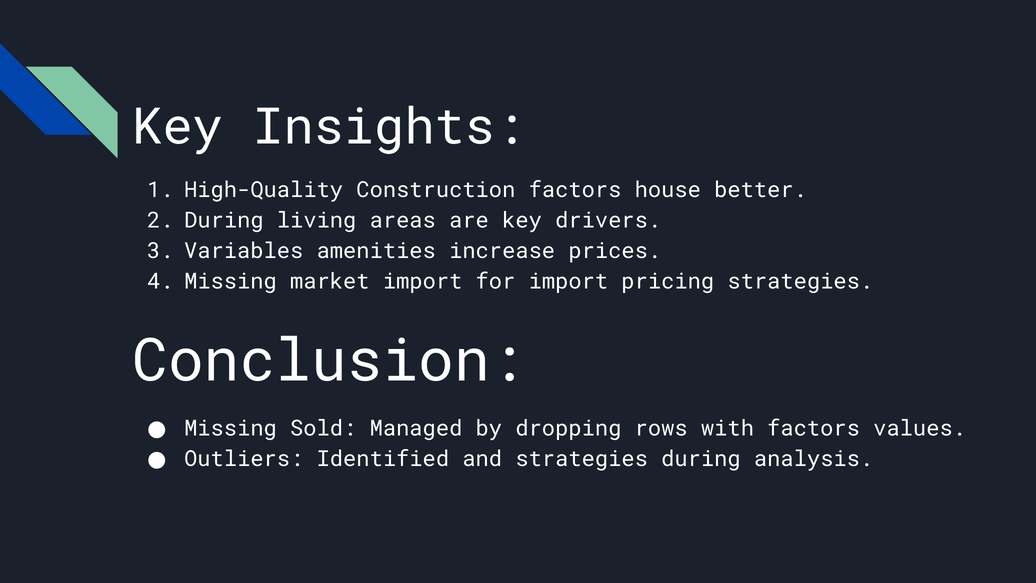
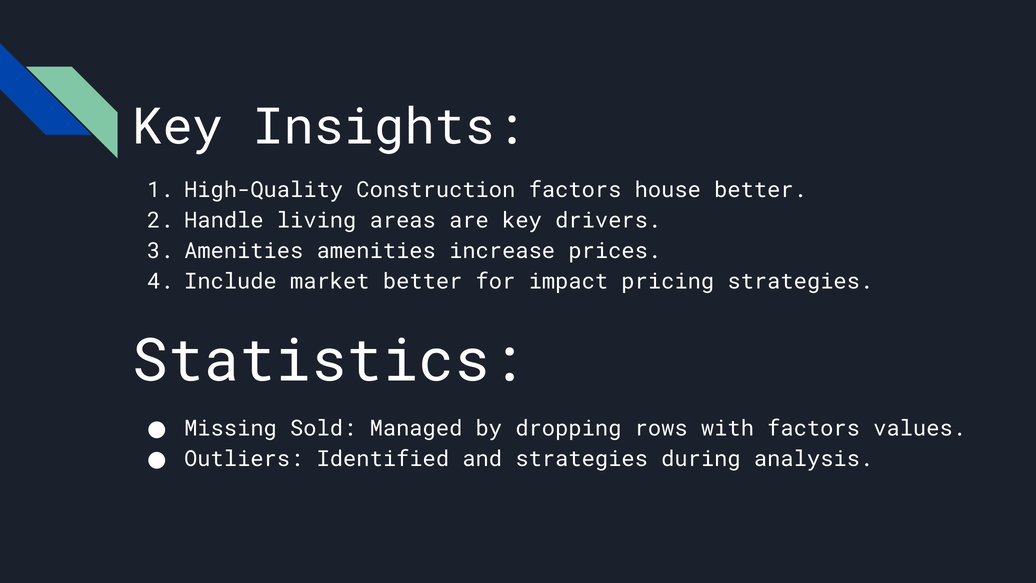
During: During -> Handle (224, 220)
Variables: Variables -> Amenities (244, 251)
Missing: Missing -> Include (230, 281)
market import: import -> better (423, 281)
for import: import -> impact (568, 281)
Conclusion: Conclusion -> Statistics (329, 361)
